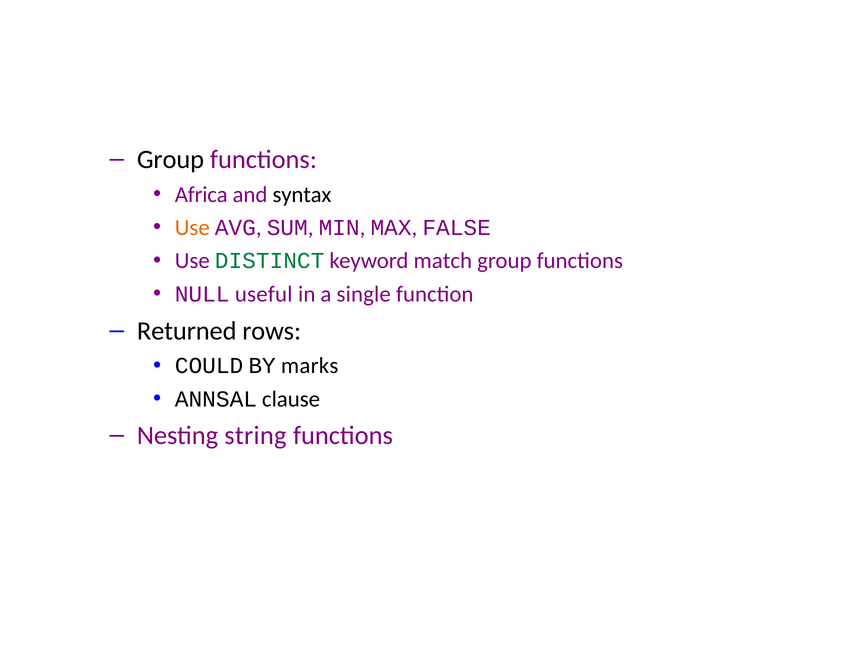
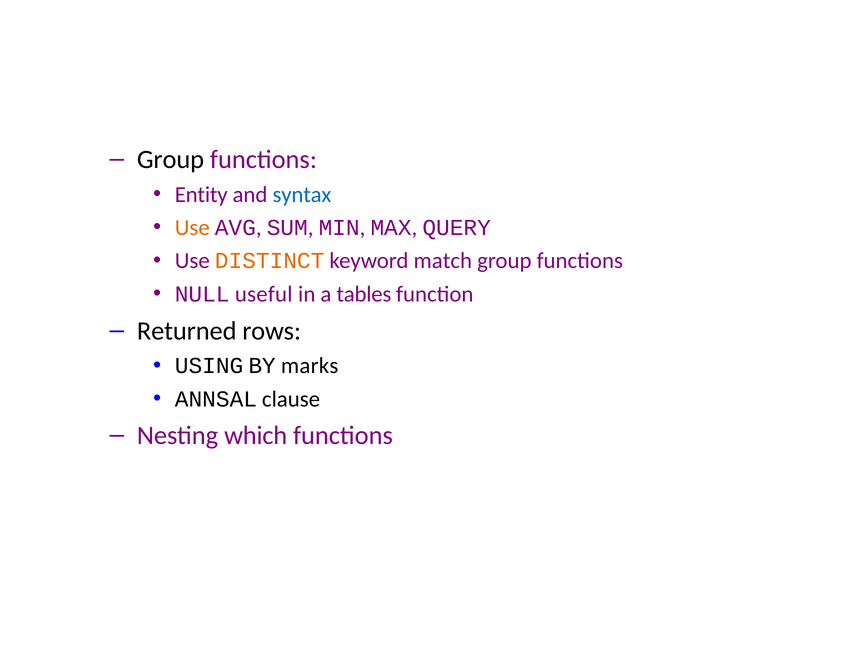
Africa: Africa -> Entity (201, 195)
syntax colour: black -> blue (302, 195)
FALSE: FALSE -> QUERY (457, 228)
DISTINCT colour: green -> orange (270, 261)
single: single -> tables (364, 294)
COULD: COULD -> USING (209, 366)
string: string -> which (256, 436)
